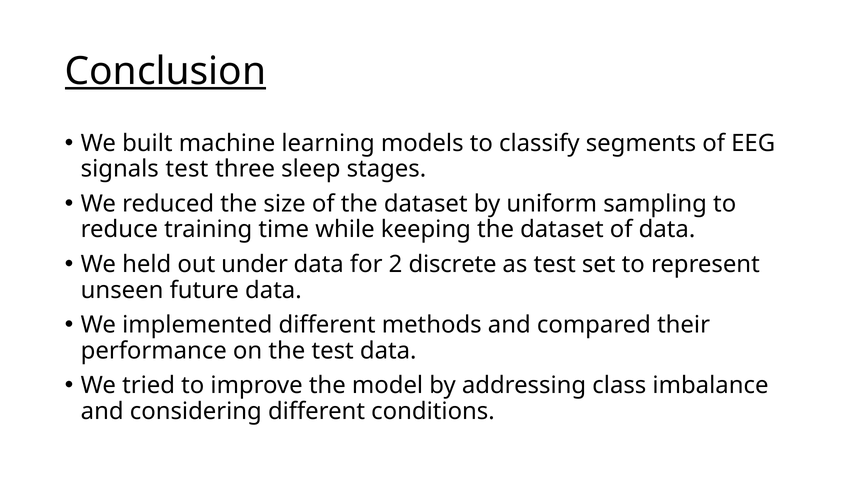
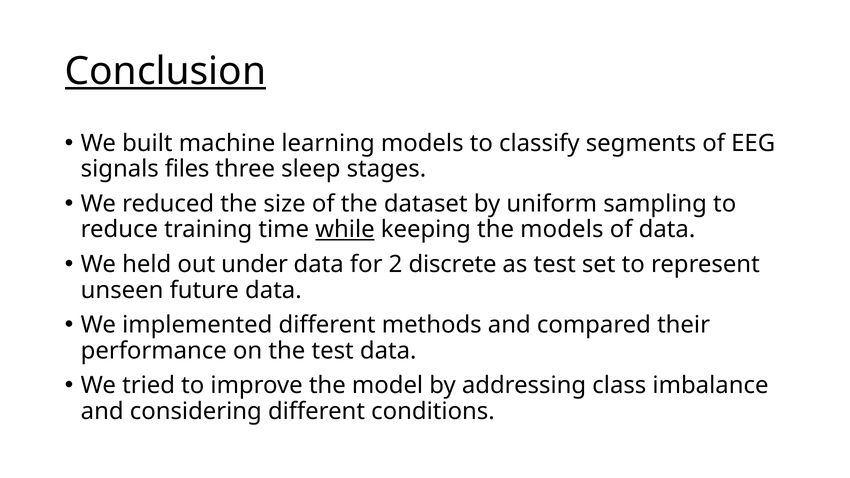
signals test: test -> files (187, 169)
while underline: none -> present (345, 230)
keeping the dataset: dataset -> models (562, 230)
